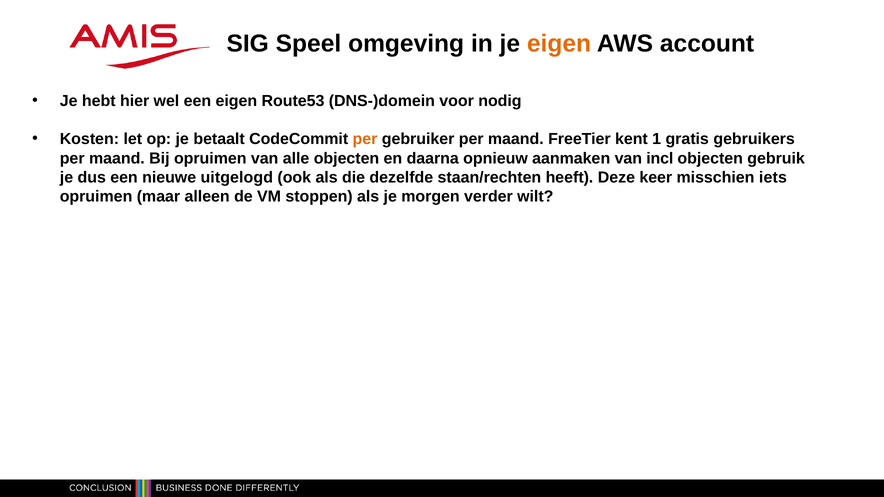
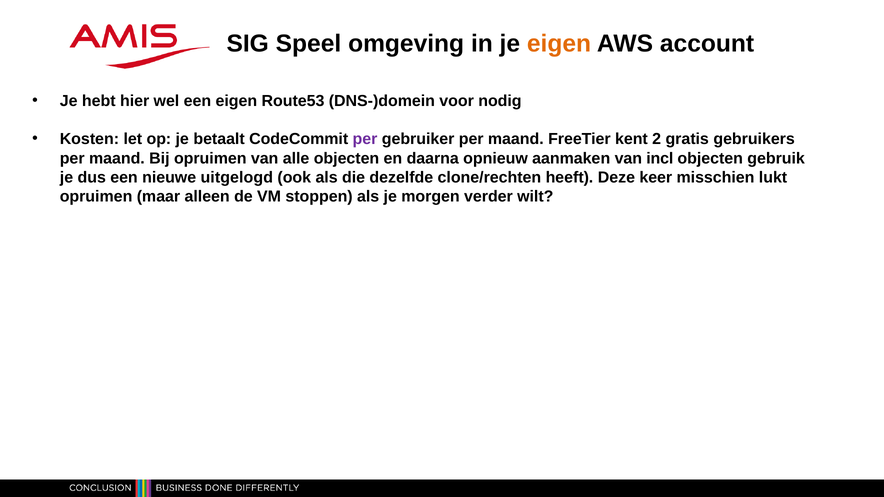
per colour: orange -> purple (365, 139)
1: 1 -> 2 (657, 139)
staan/rechten: staan/rechten -> clone/rechten (489, 178)
iets: iets -> lukt (773, 178)
